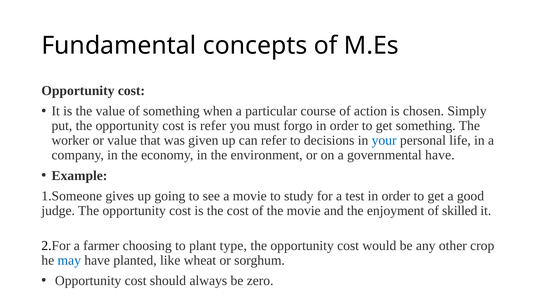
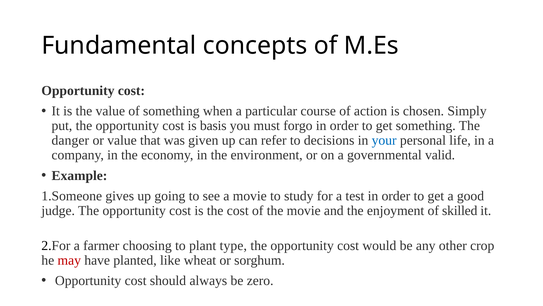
is refer: refer -> basis (213, 126)
worker: worker -> danger (70, 140)
governmental have: have -> valid (440, 155)
may colour: blue -> red (69, 260)
